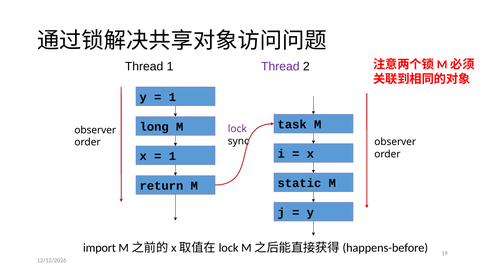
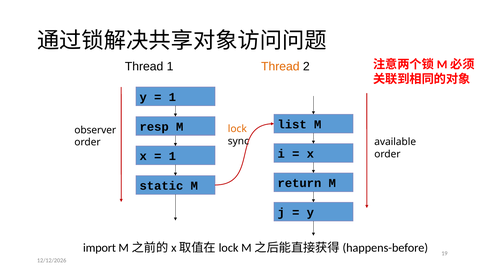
Thread colour: purple -> orange (280, 67)
task: task -> list (292, 125)
long: long -> resp (154, 127)
lock colour: purple -> orange (237, 129)
sync observer: observer -> available (395, 142)
static: static -> return (299, 183)
return: return -> static (161, 186)
